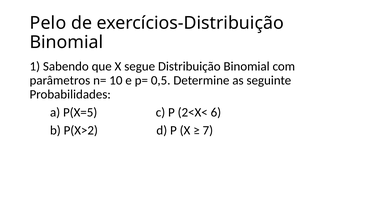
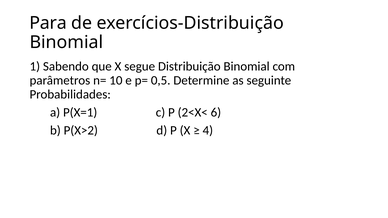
Pelo: Pelo -> Para (48, 23)
P(X=5: P(X=5 -> P(X=1 (80, 112)
7: 7 -> 4 (208, 130)
